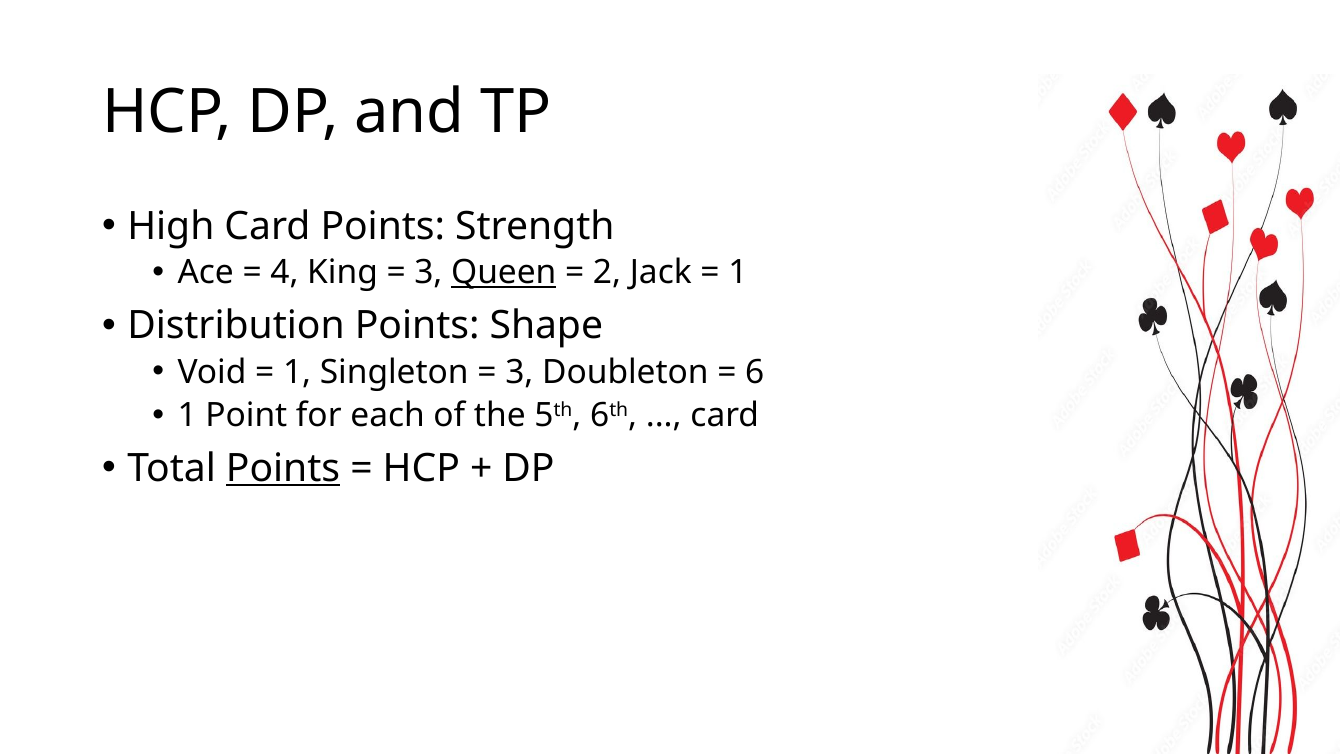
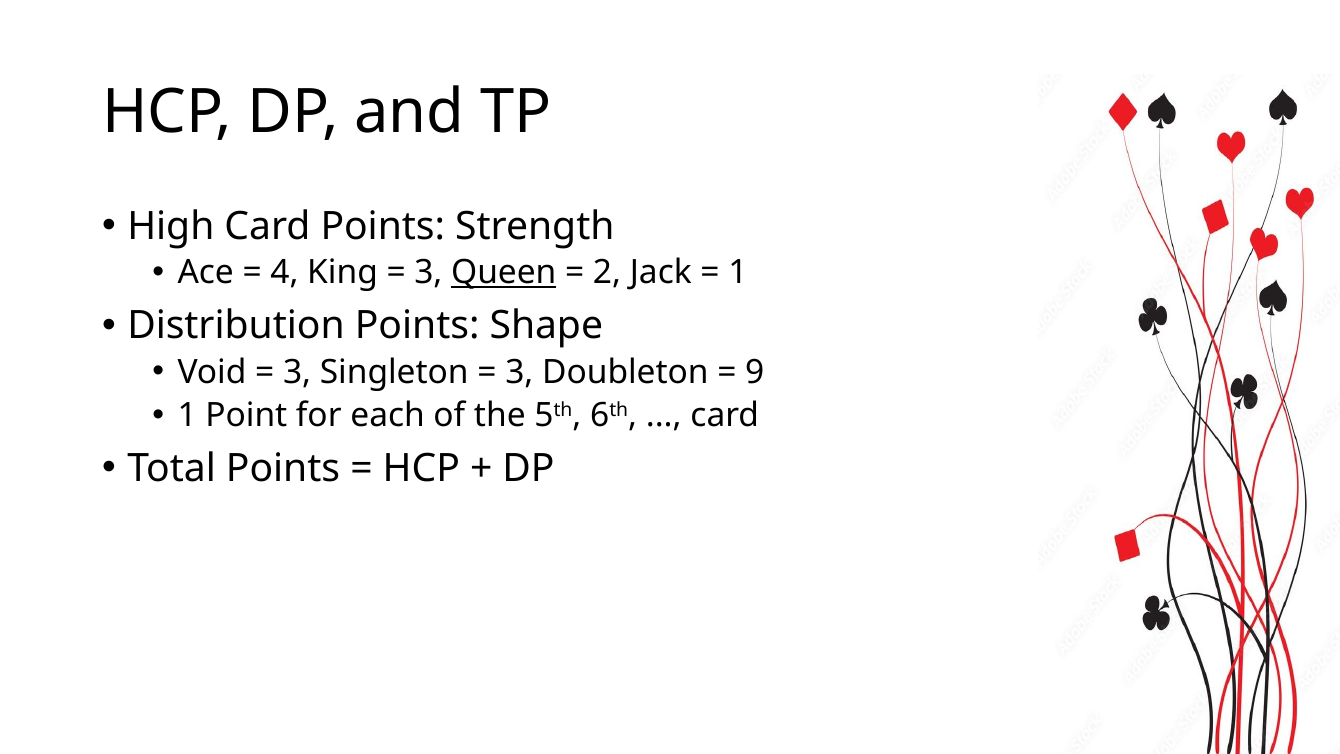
1: 1 -> 3 (297, 372)
6: 6 -> 9 (755, 372)
Points underline: present -> none (283, 468)
